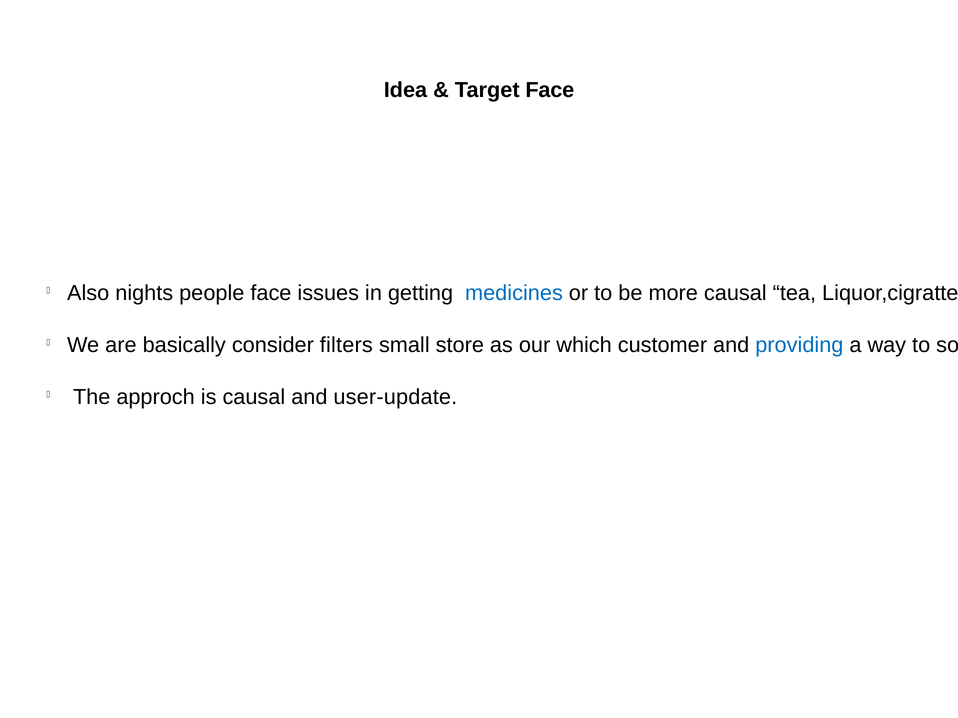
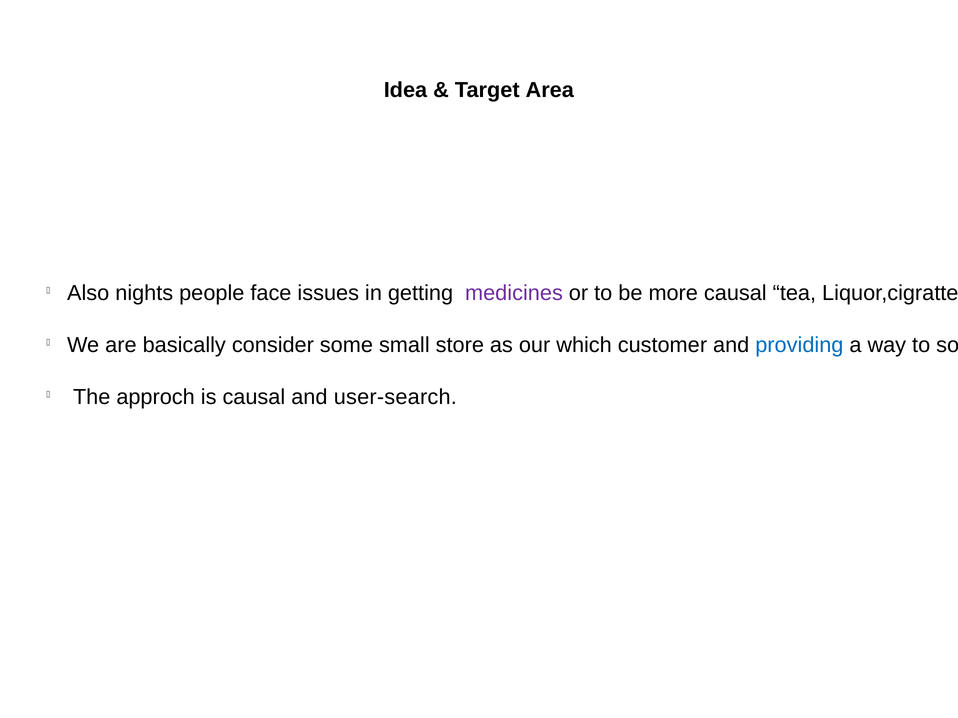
Target Face: Face -> Area (550, 90)
medicines colour: blue -> purple (514, 293)
filters: filters -> some (346, 345)
user-update: user-update -> user-search (395, 397)
